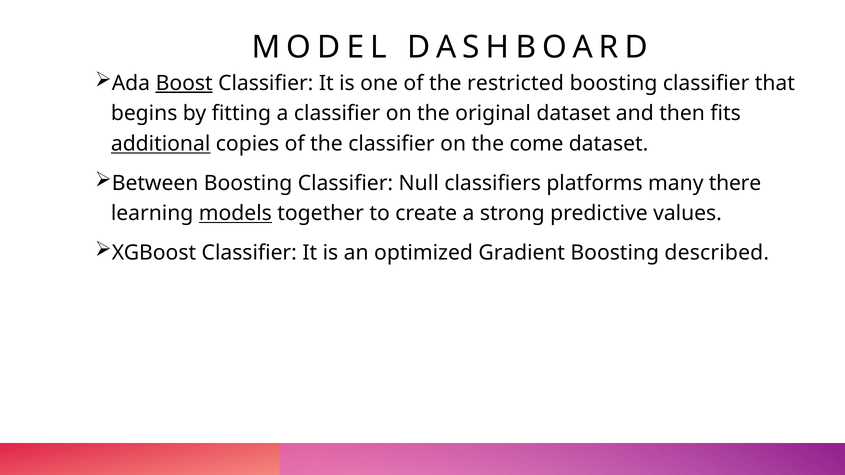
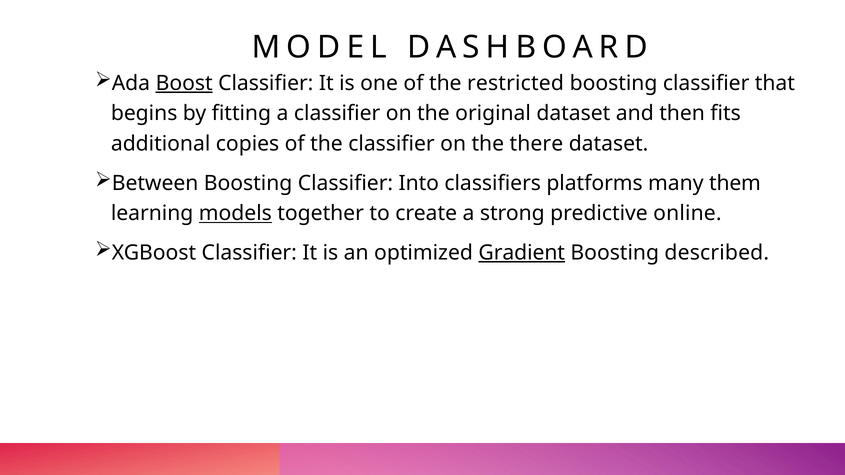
additional underline: present -> none (161, 144)
come: come -> there (536, 144)
Null: Null -> Into (419, 183)
there: there -> them (735, 183)
values: values -> online (687, 214)
Gradient underline: none -> present (522, 253)
